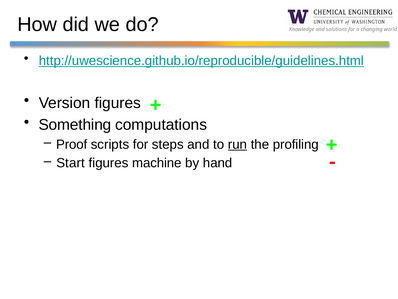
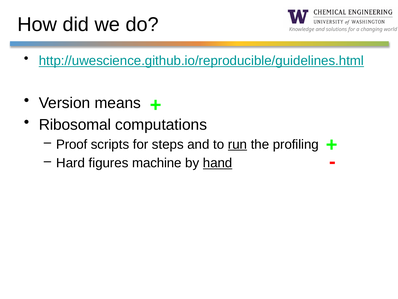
Version figures: figures -> means (118, 103)
Something: Something -> Ribosomal (75, 125)
Start: Start -> Hard (71, 163)
hand underline: none -> present (218, 163)
